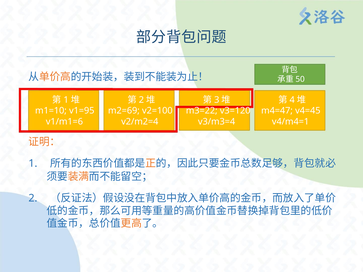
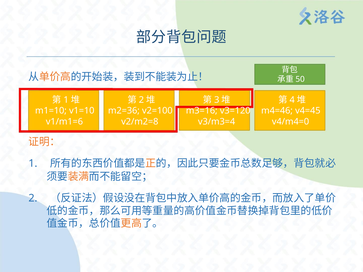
v1=95: v1=95 -> v1=10 (82, 111)
m2=69: m2=69 -> m2=36 (124, 111)
m3=22: m3=22 -> m3=16 (202, 111)
m4=47: m4=47 -> m4=46 (277, 111)
v2/m2=4: v2/m2=4 -> v2/m2=8 (140, 122)
v4/m4=1: v4/m4=1 -> v4/m4=0 (290, 122)
